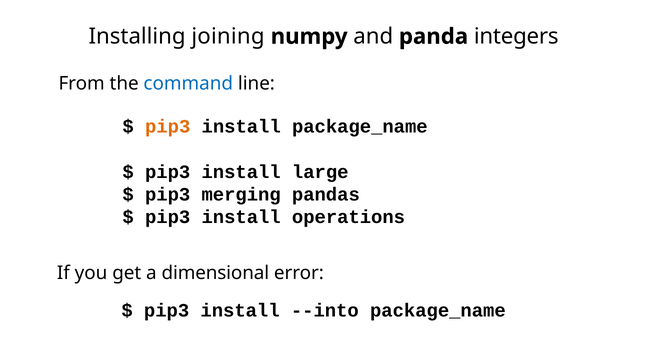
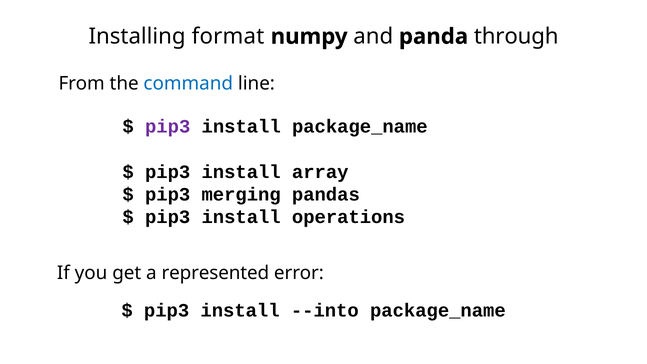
joining: joining -> format (228, 37)
integers: integers -> through (516, 37)
pip3 colour: orange -> purple (168, 127)
large: large -> array (320, 172)
dimensional: dimensional -> represented (215, 273)
